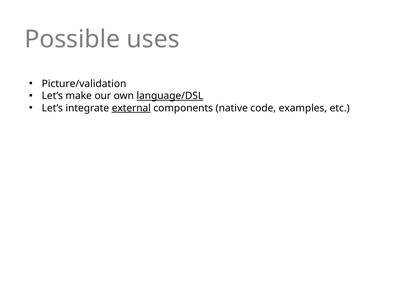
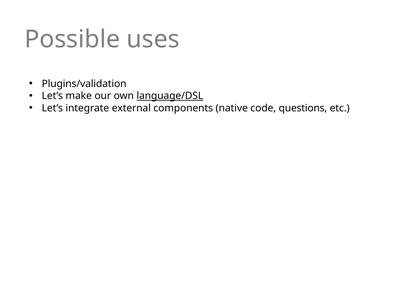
Picture/validation: Picture/validation -> Plugins/validation (84, 84)
external underline: present -> none (131, 108)
examples: examples -> questions (303, 108)
